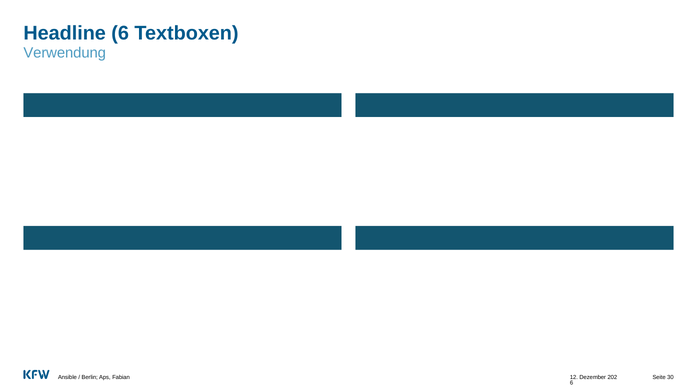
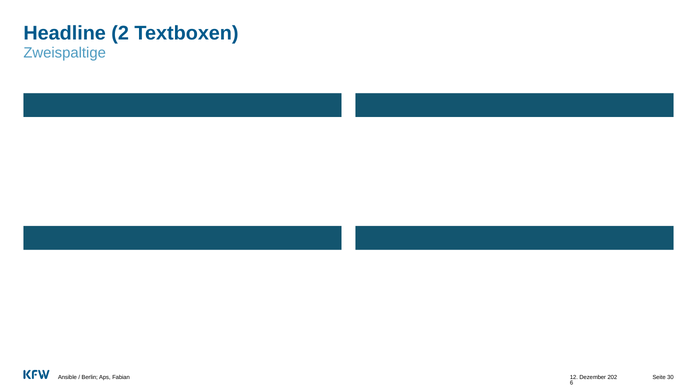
Headline 6: 6 -> 2 (120, 33)
Verwendung: Verwendung -> Zweispaltige (65, 53)
